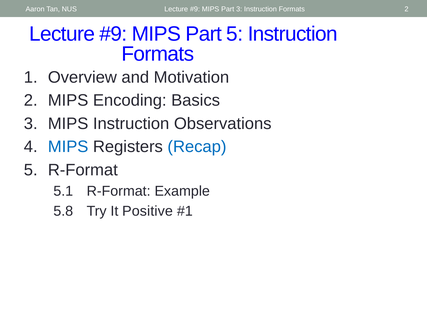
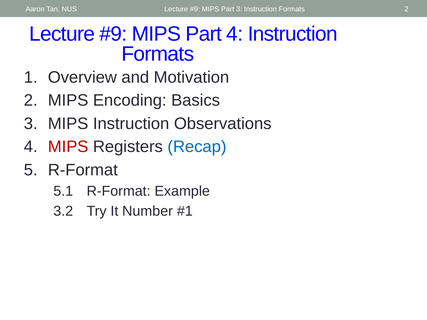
Part 5: 5 -> 4 (235, 34)
MIPS colour: blue -> red (68, 147)
5.8: 5.8 -> 3.2 (63, 211)
Positive: Positive -> Number (148, 211)
